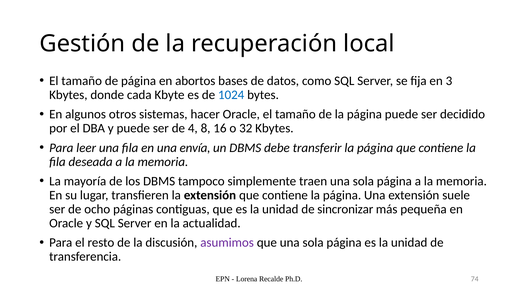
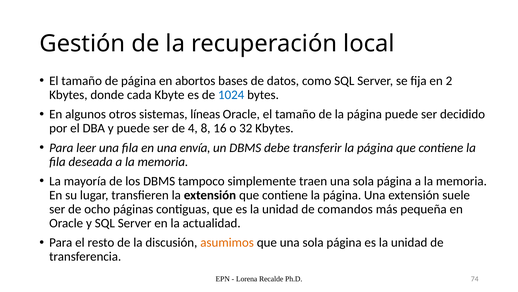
3: 3 -> 2 (449, 81)
hacer: hacer -> líneas (205, 114)
sincronizar: sincronizar -> comandos (345, 209)
asumimos colour: purple -> orange (227, 242)
